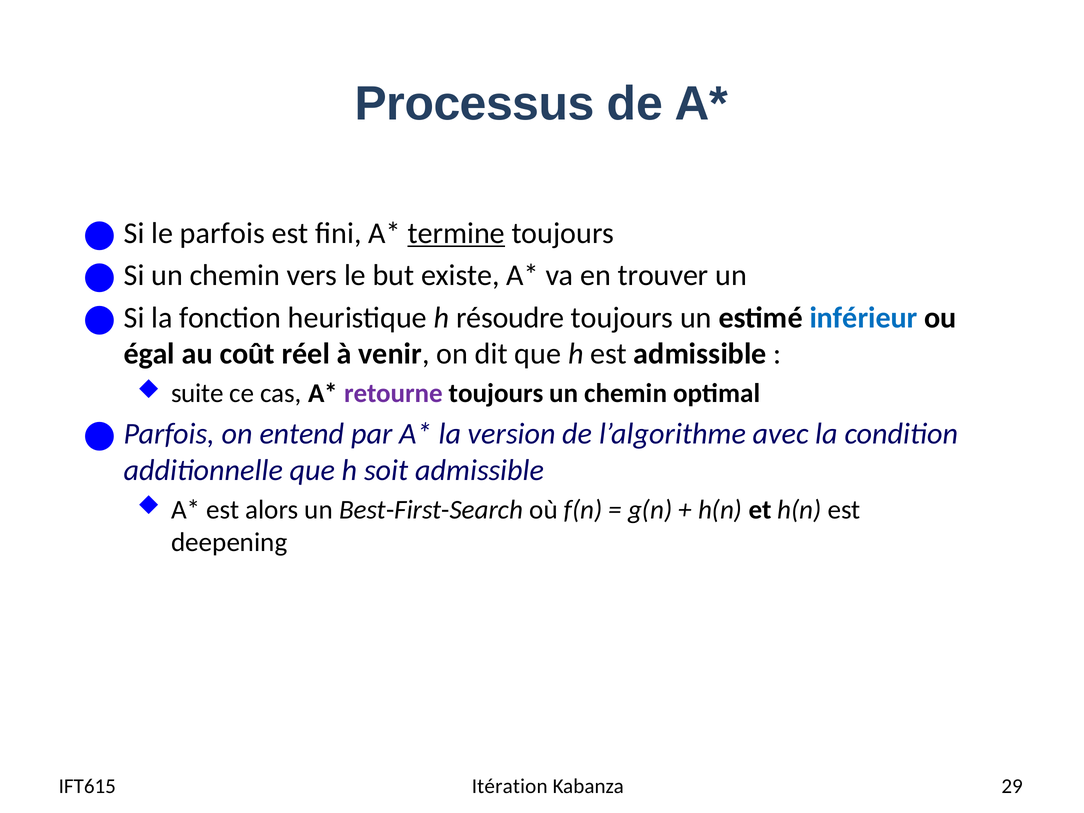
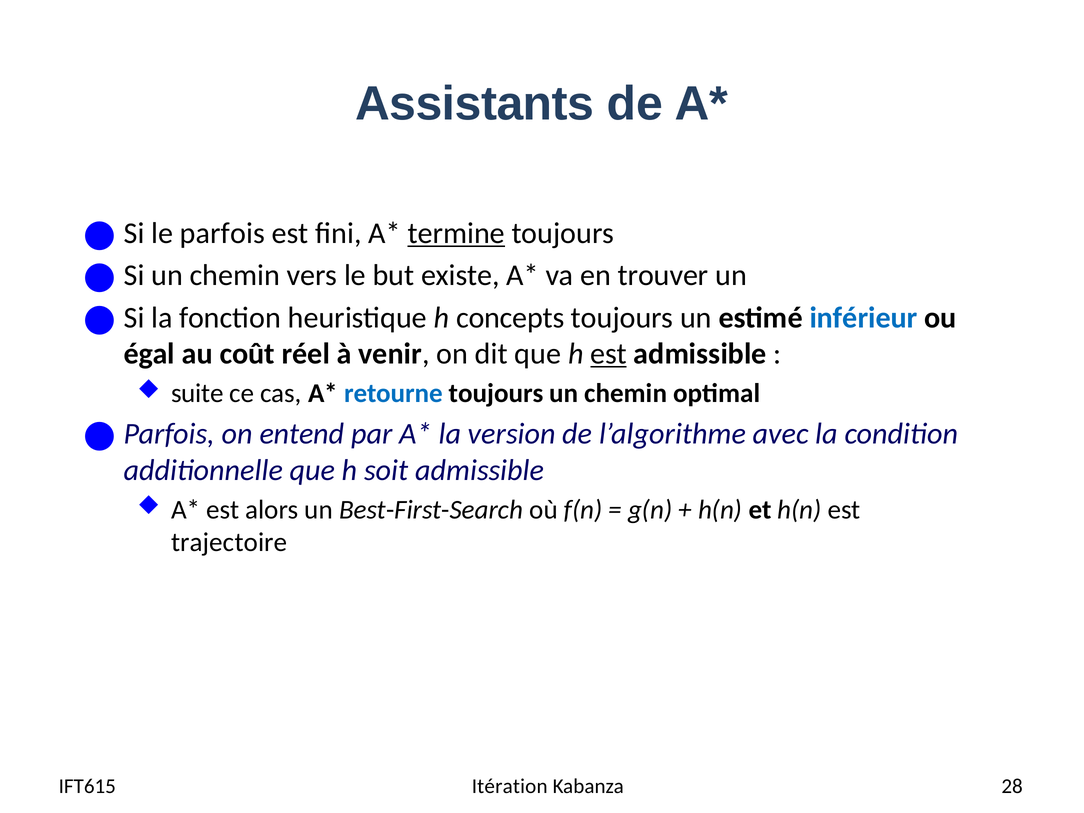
Processus: Processus -> Assistants (475, 104)
résoudre: résoudre -> concepts (510, 318)
est underline: none -> present (609, 354)
retourne colour: purple -> blue (394, 393)
deepening: deepening -> trajectoire (229, 542)
29: 29 -> 28 (1012, 786)
